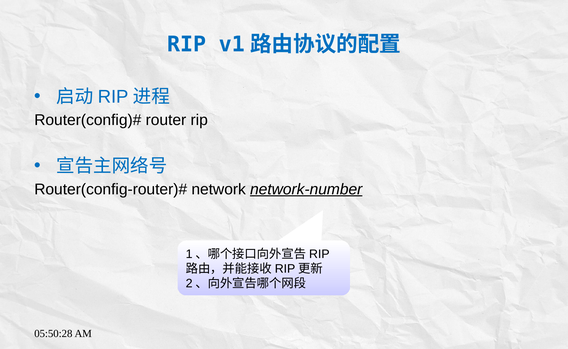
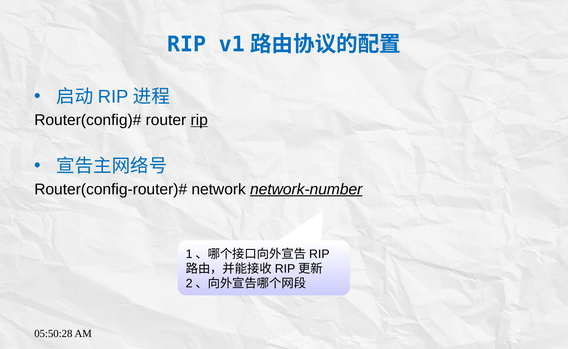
rip underline: none -> present (199, 120)
